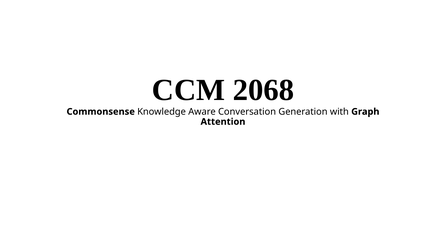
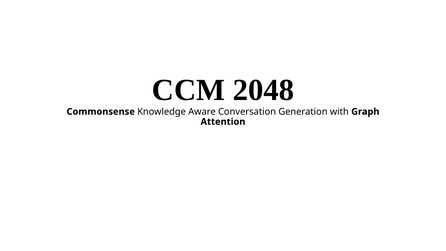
2068: 2068 -> 2048 (263, 90)
